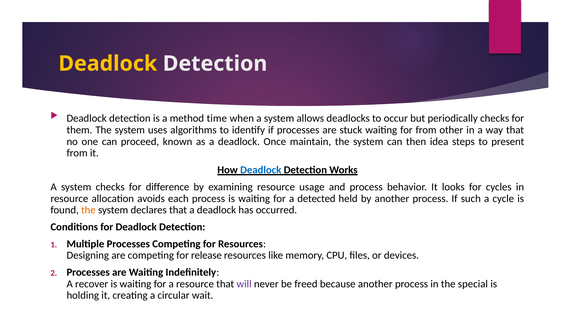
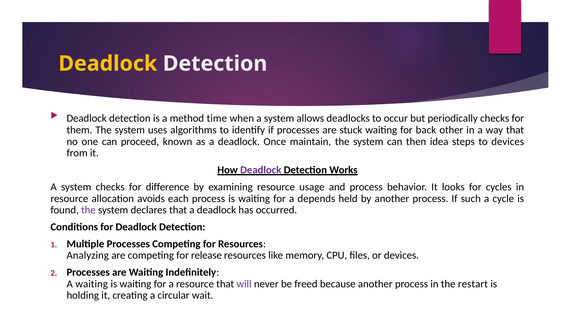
for from: from -> back (426, 130)
to present: present -> devices (508, 142)
Deadlock colour: blue -> purple (261, 170)
detected: detected -> depends (316, 199)
the colour: orange -> purple (88, 210)
Designing: Designing -> Analyzing (88, 256)
A recover: recover -> waiting (92, 284)
special: special -> restart (473, 284)
